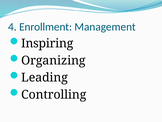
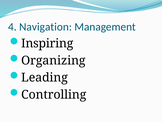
Enrollment: Enrollment -> Navigation (46, 27)
